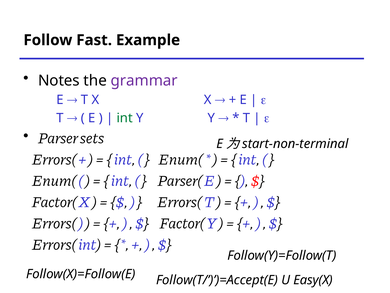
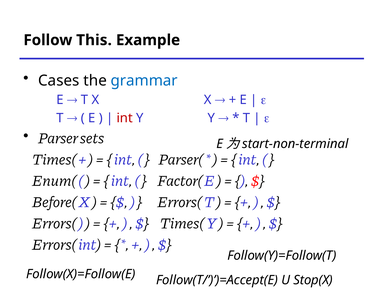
Fast: Fast -> This (94, 40)
Notes: Notes -> Cases (59, 80)
grammar colour: purple -> blue (144, 80)
int colour: green -> red (125, 118)
Errors(: Errors( -> Times( (54, 159)
Enum(: Enum( -> Parser( (181, 159)
Parser(: Parser( -> Factor( (180, 181)
Factor(: Factor( -> Before( (54, 202)
Factor(: Factor( -> Times( (182, 223)
Easy(X: Easy(X -> Stop(X (313, 280)
